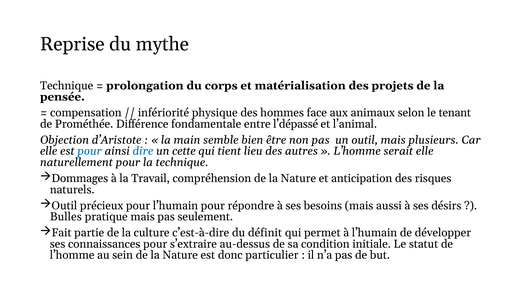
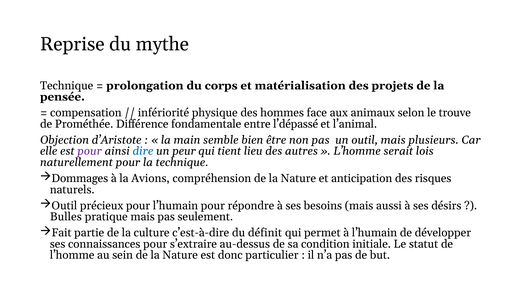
tenant: tenant -> trouve (455, 113)
pour colour: blue -> purple (90, 151)
cette: cette -> peur (184, 151)
serait elle: elle -> lois (425, 151)
Travail: Travail -> Avions (150, 179)
